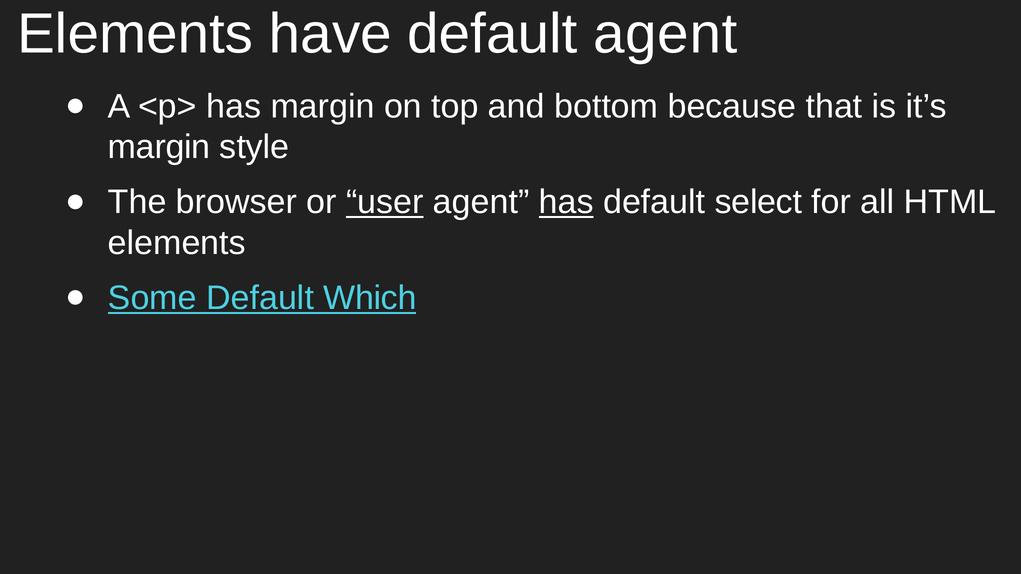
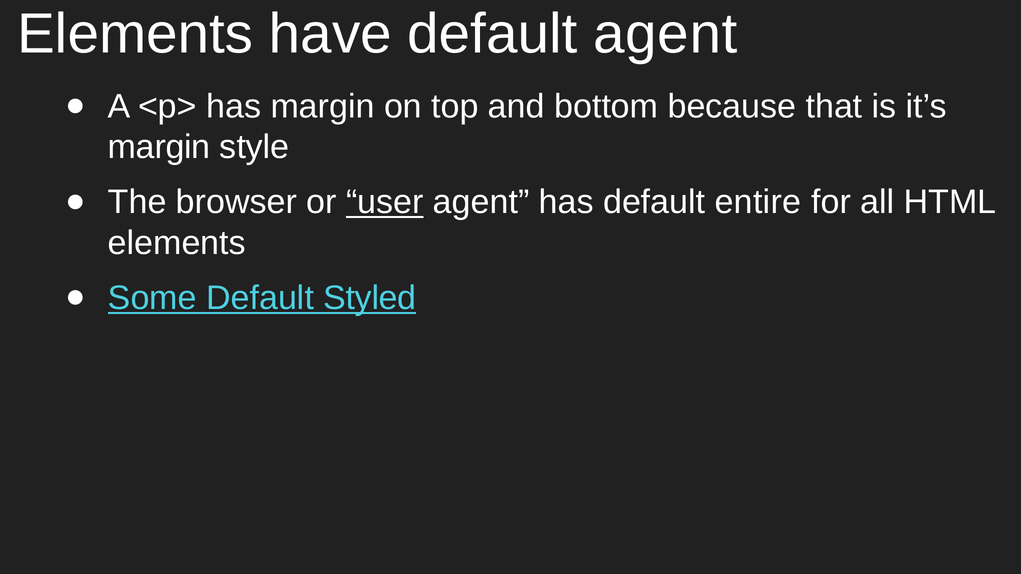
has underline: present -> none (566, 202)
select: select -> entire (758, 202)
Which: Which -> Styled (370, 298)
